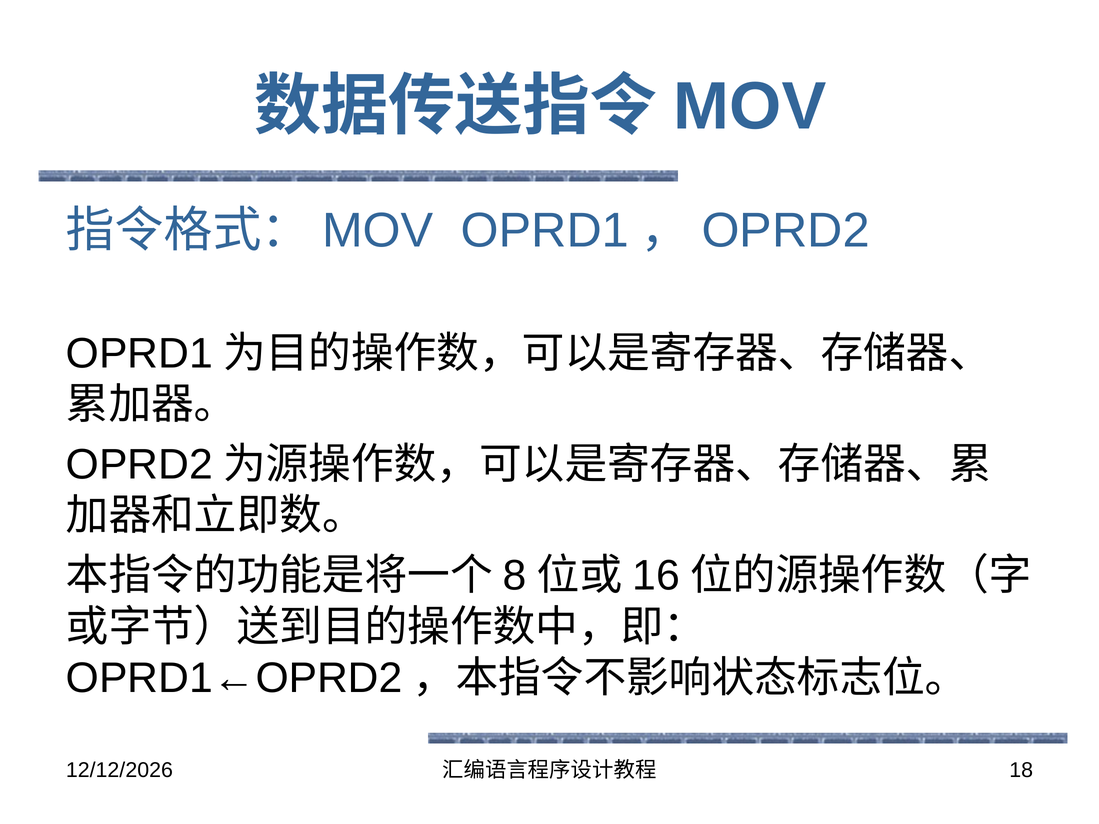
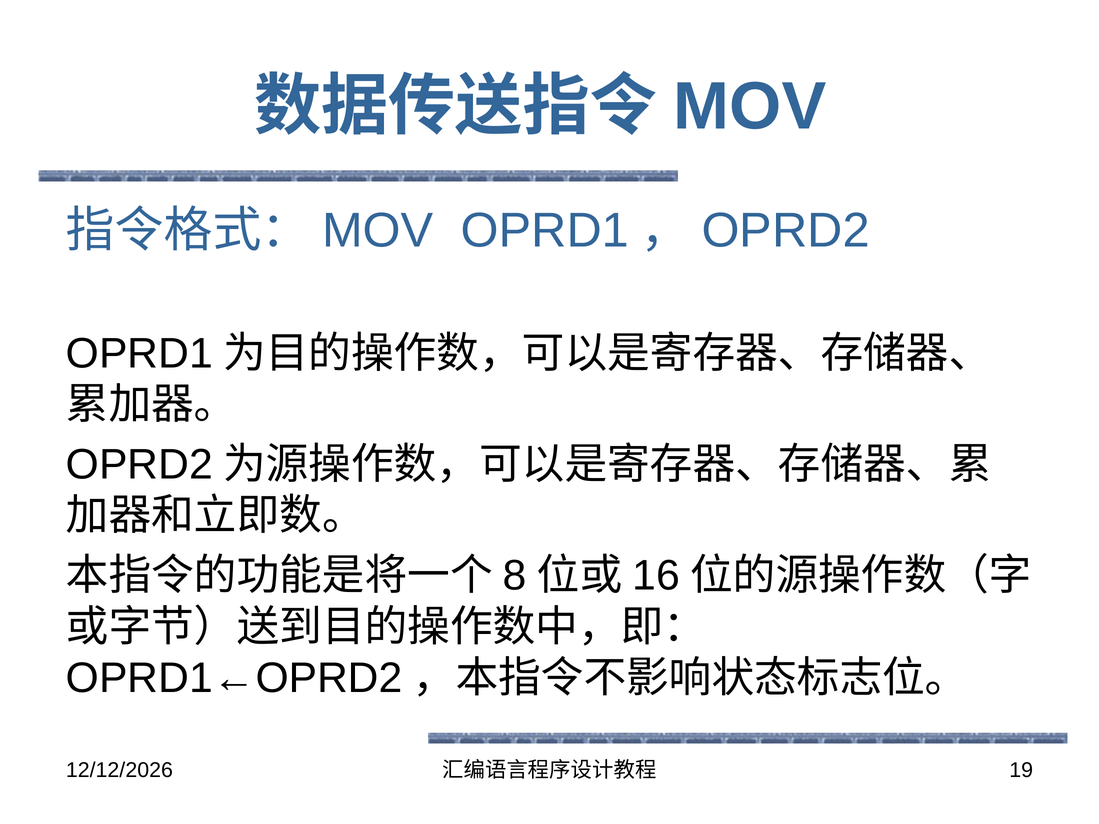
18: 18 -> 19 (1021, 770)
